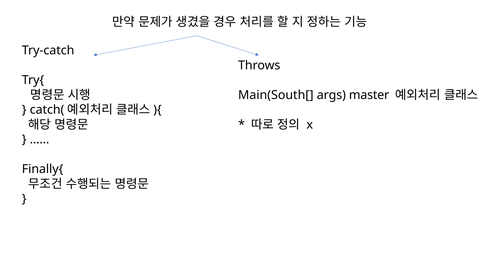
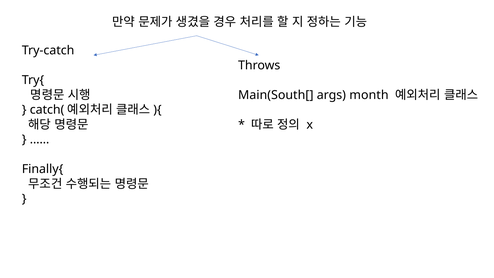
master: master -> month (369, 95)
